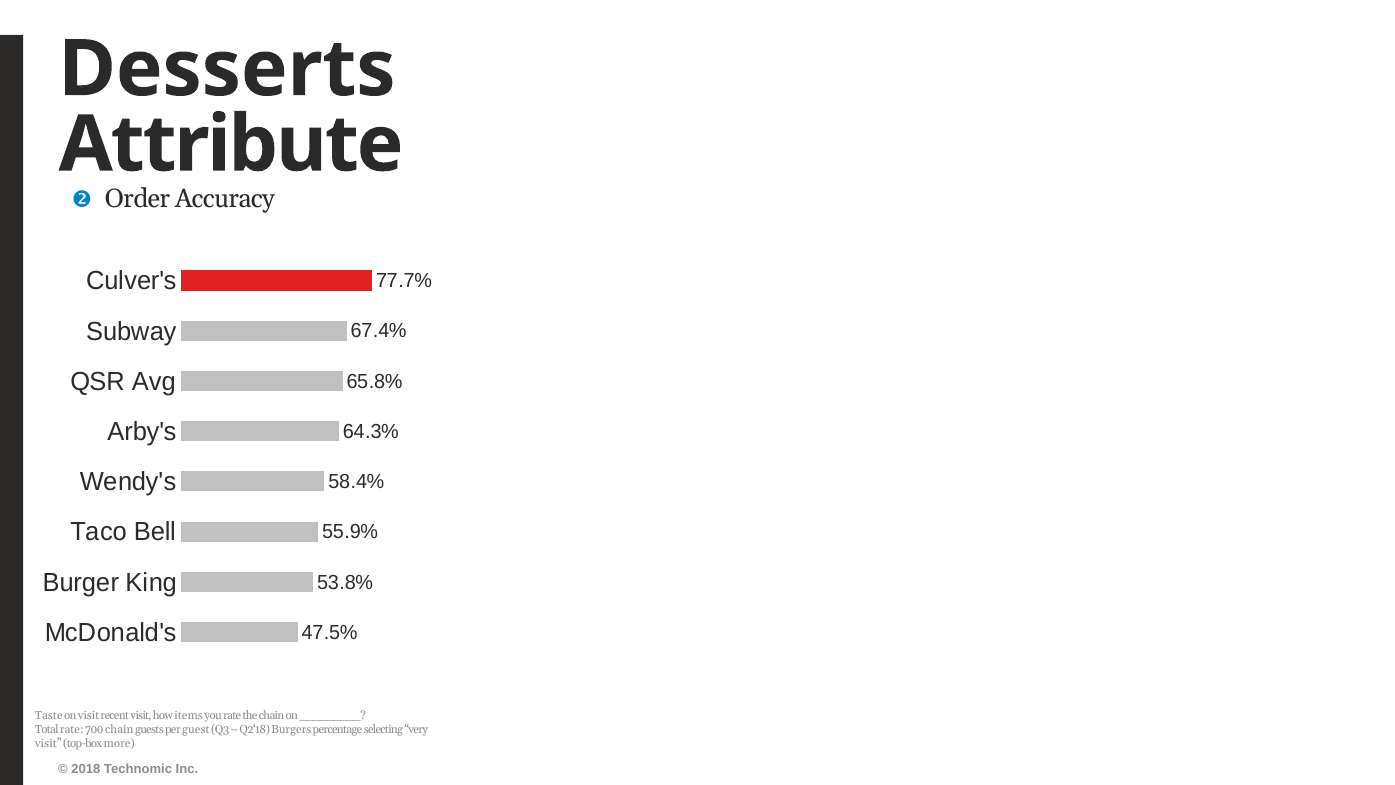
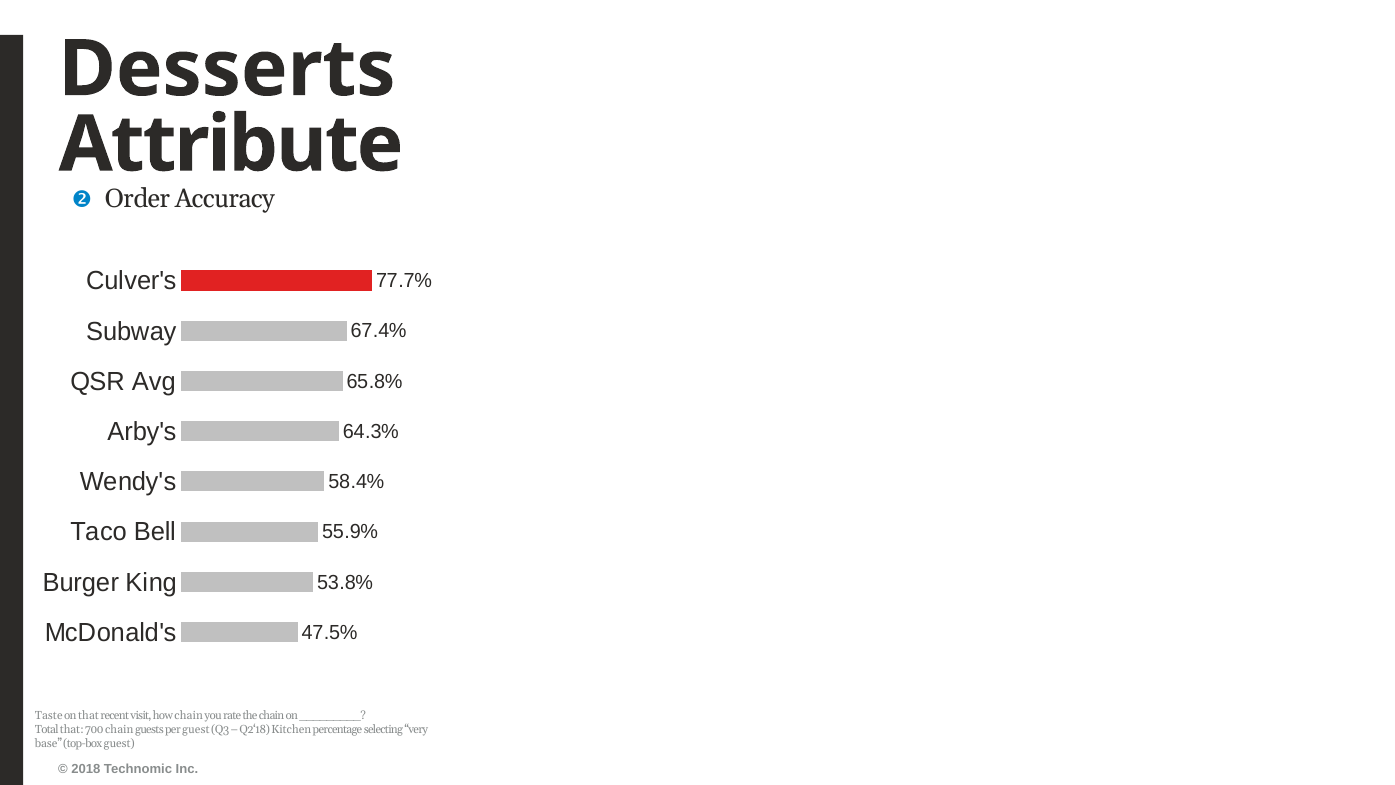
on visit: visit -> that (89, 715)
how items: items -> chain (189, 715)
Total rate: rate -> that (72, 729)
Burgers: Burgers -> Kitchen (291, 729)
visit: visit -> base (48, 743)
top-box more: more -> guest (119, 743)
